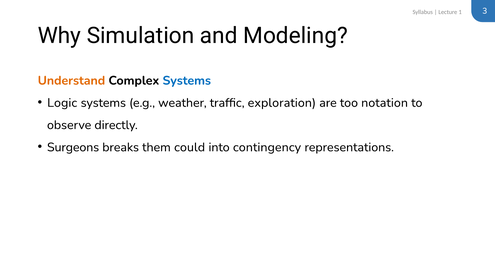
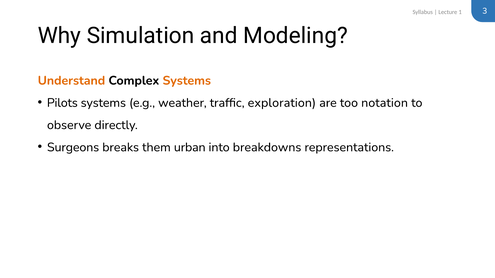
Systems colour: blue -> orange (187, 81)
Logic: Logic -> Pilots (62, 103)
could: could -> urban (190, 147)
contingency: contingency -> breakdowns (267, 147)
